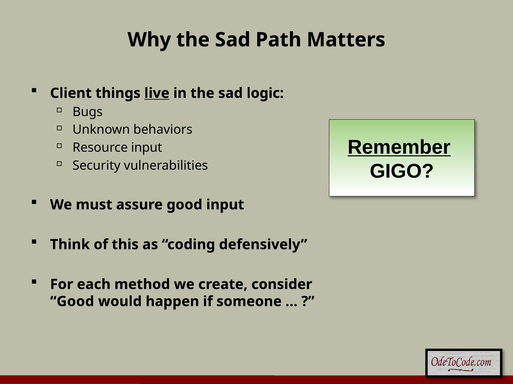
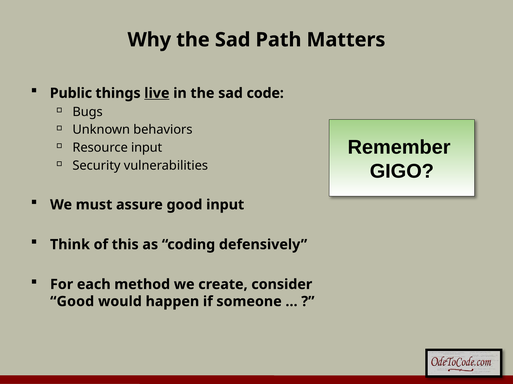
Client: Client -> Public (71, 93)
logic: logic -> code (265, 93)
Remember underline: present -> none (399, 148)
